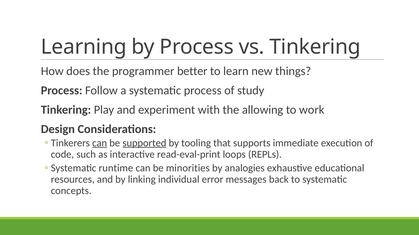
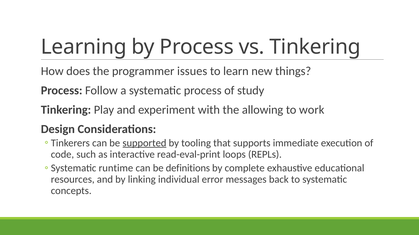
better: better -> issues (192, 72)
can underline: present -> none (100, 143)
minorities: minorities -> definitions (188, 169)
analogies: analogies -> complete (245, 169)
